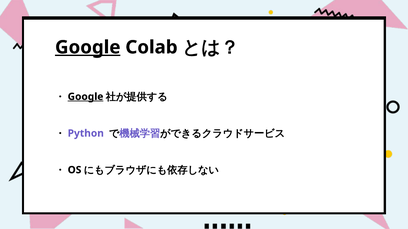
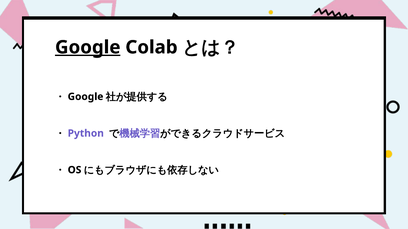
Google underline: present -> none (86, 97)
